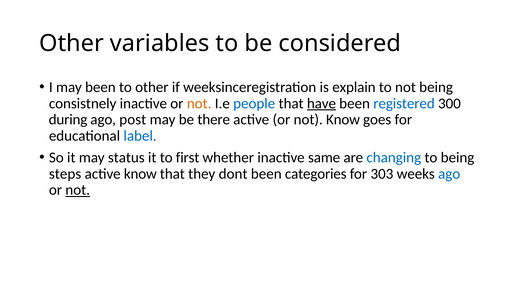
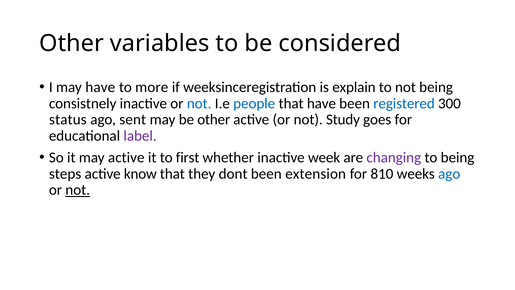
may been: been -> have (100, 87)
to other: other -> more (152, 87)
not colour: orange -> blue (199, 103)
have underline: present -> none (321, 103)
during: during -> status (68, 120)
post: post -> sent (133, 120)
be there: there -> other (214, 120)
not Know: Know -> Study (343, 120)
label colour: blue -> purple (140, 136)
may status: status -> active (126, 157)
same: same -> week (324, 157)
changing colour: blue -> purple (394, 157)
categories: categories -> extension (316, 174)
303: 303 -> 810 (382, 174)
